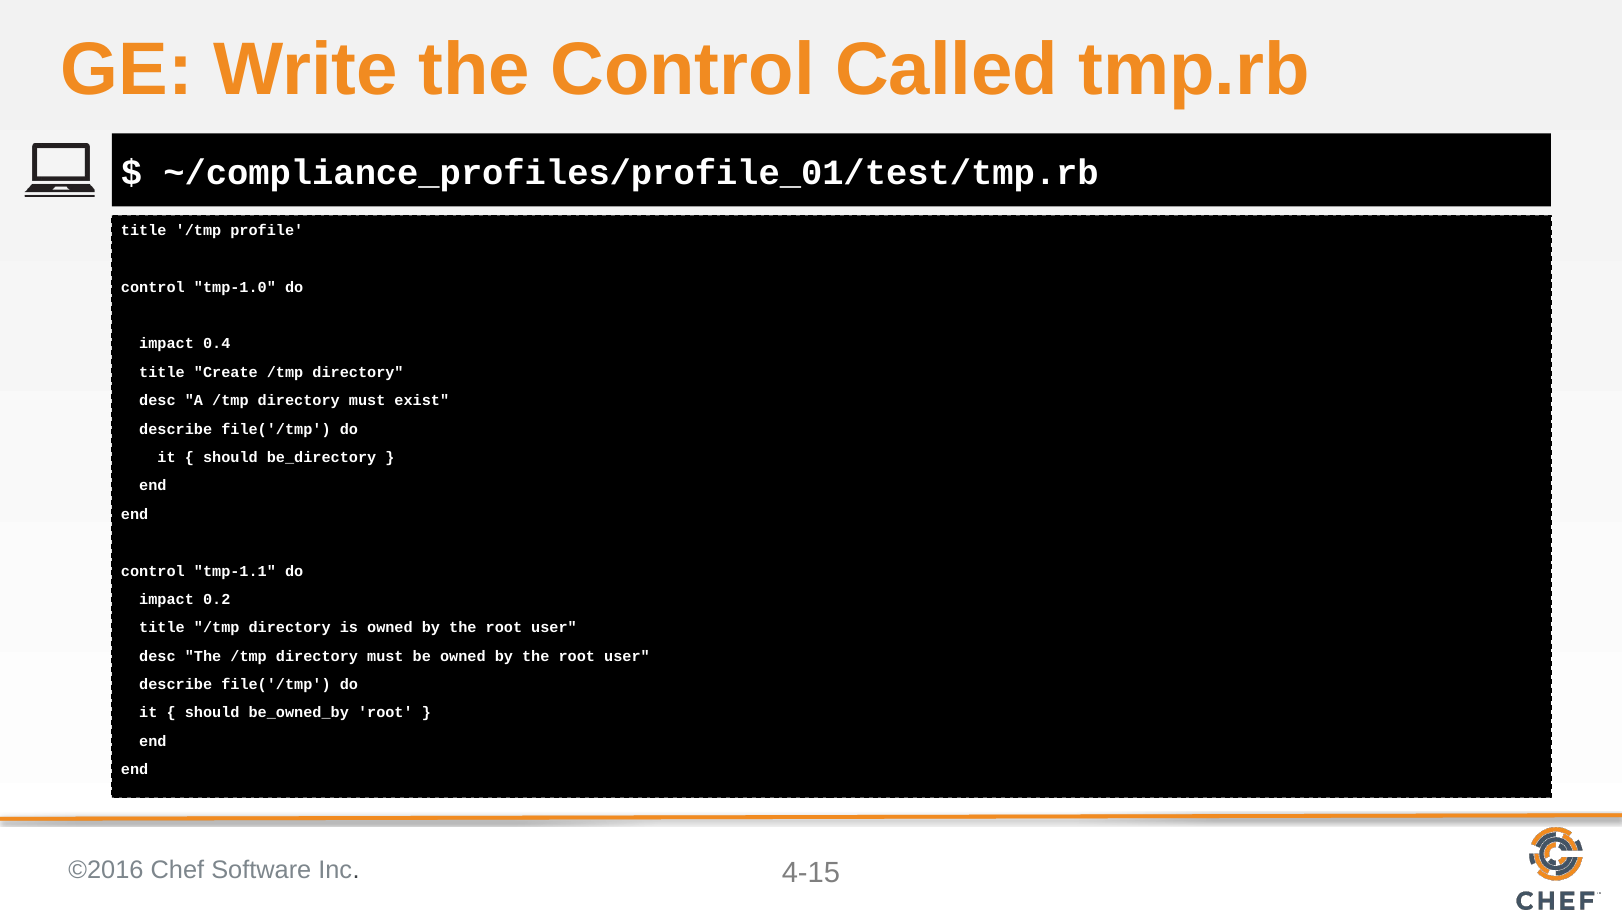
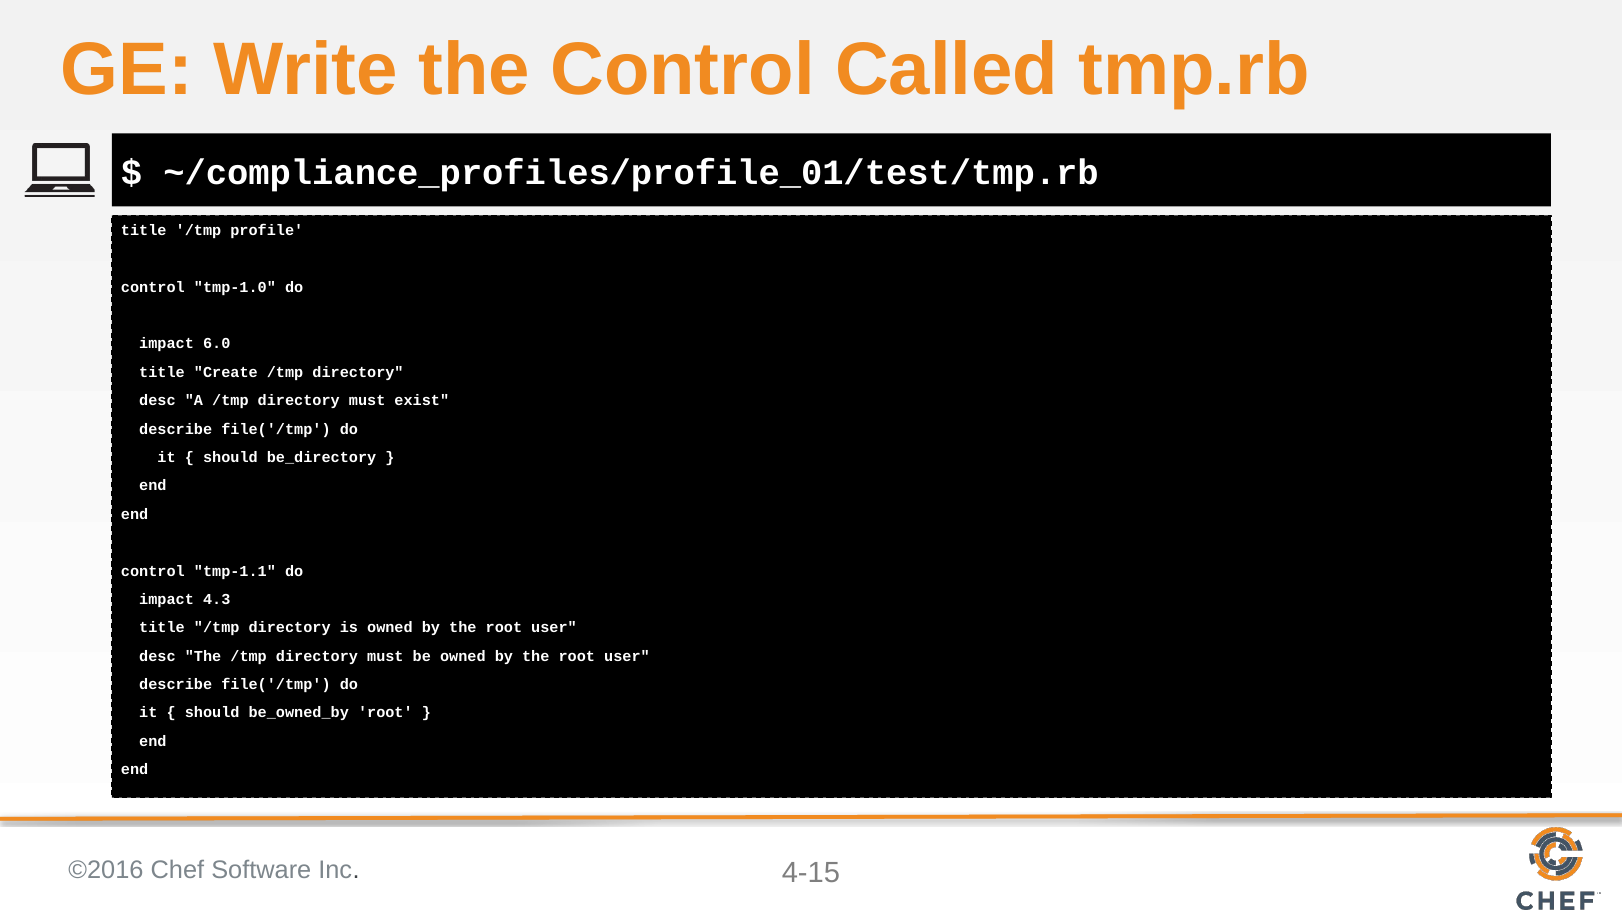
0.4: 0.4 -> 6.0 (217, 344)
0.2: 0.2 -> 4.3 (217, 599)
